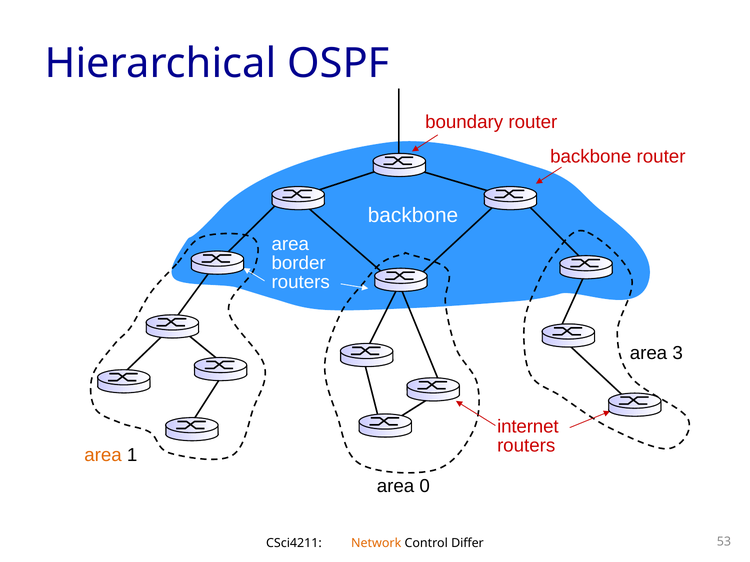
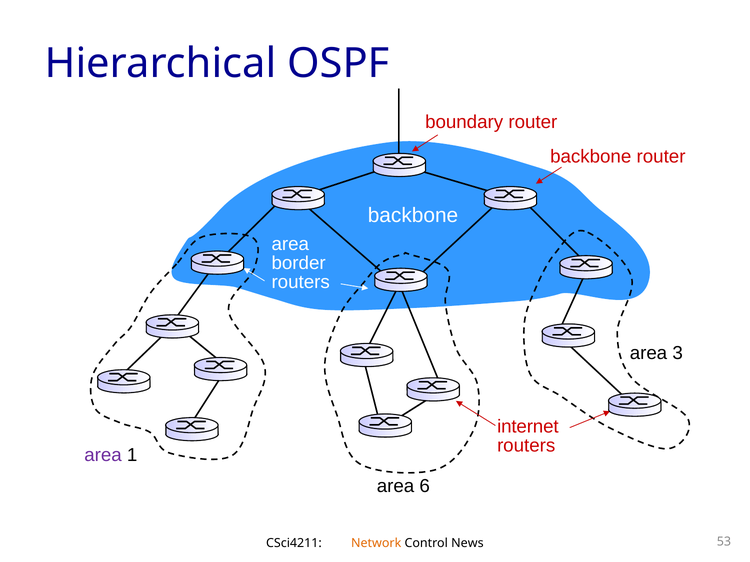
area colour: orange -> purple (103, 456)
0: 0 -> 6 (425, 487)
Differ: Differ -> News (467, 544)
